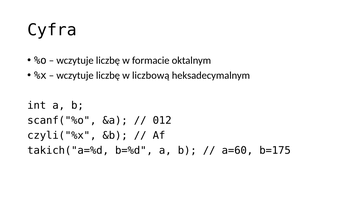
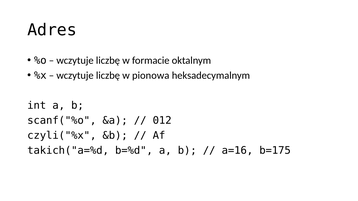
Cyfra: Cyfra -> Adres (52, 30)
liczbową: liczbową -> pionowa (151, 76)
a=60: a=60 -> a=16 (237, 151)
